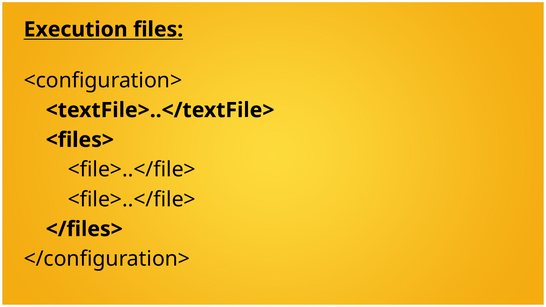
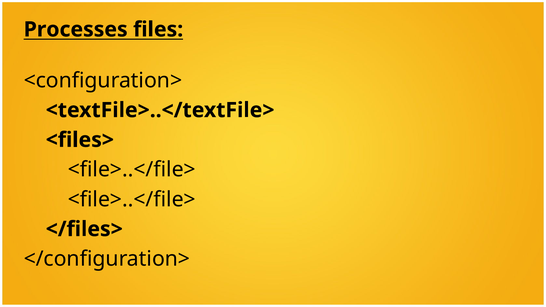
Execution: Execution -> Processes (76, 29)
